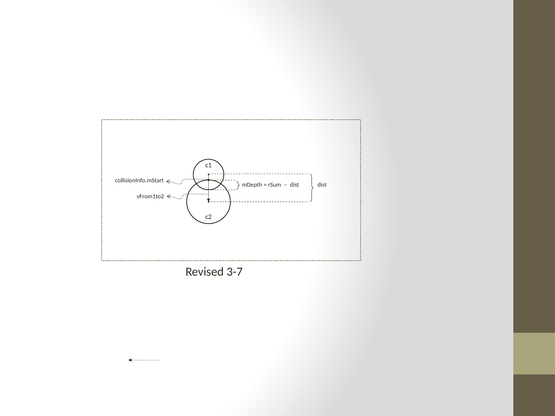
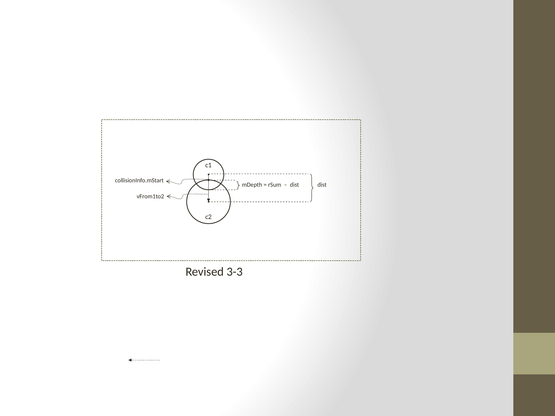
3-7: 3-7 -> 3-3 (235, 272)
